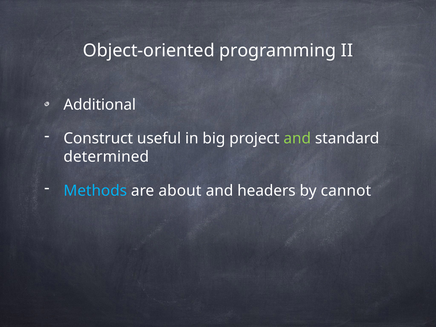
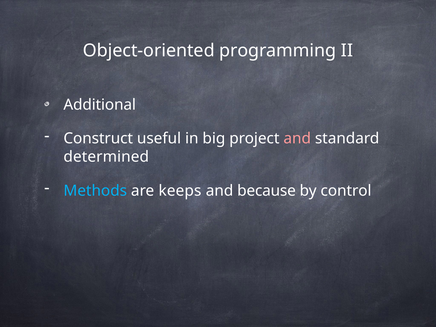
and colour: light green -> pink (297, 139)
about: about -> keeps (180, 191)
headers: headers -> because (267, 191)
cannot: cannot -> control (346, 191)
